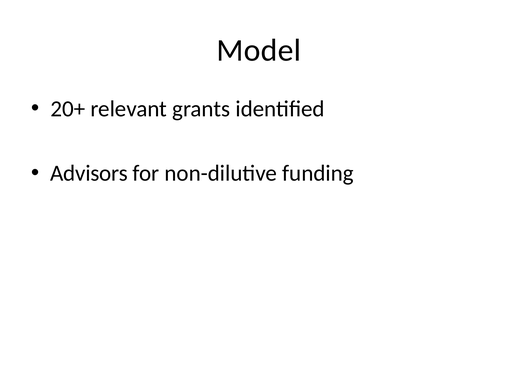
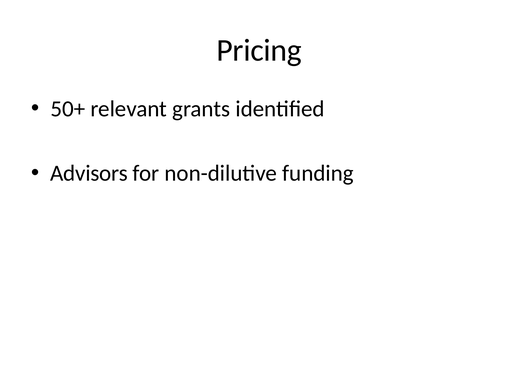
Model: Model -> Pricing (259, 50)
20+: 20+ -> 50+ (68, 109)
